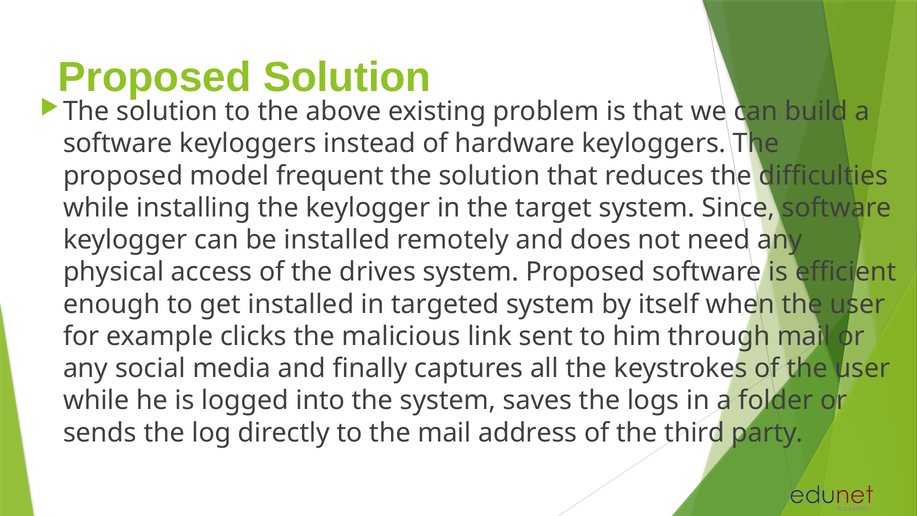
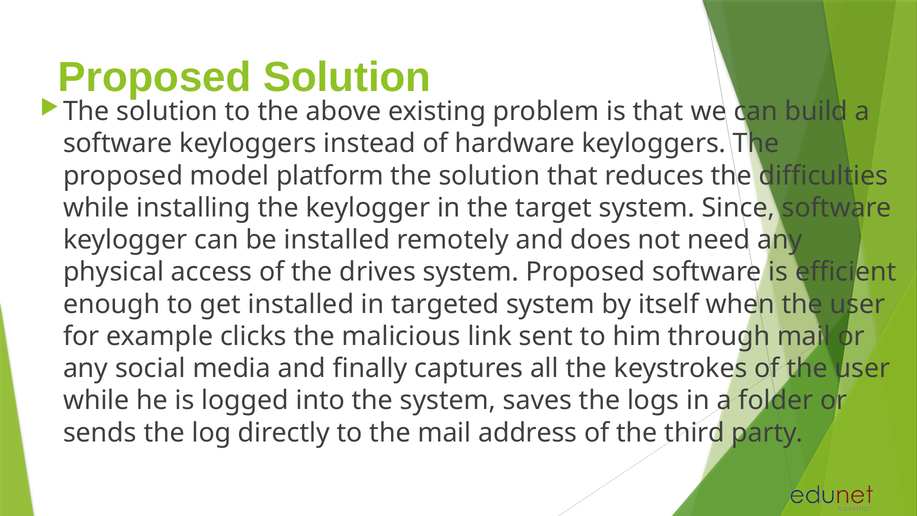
frequent: frequent -> platform (330, 176)
